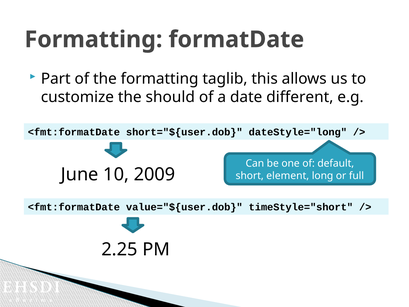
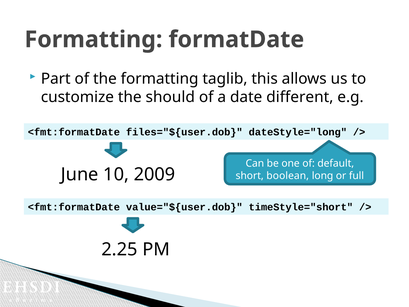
short="${user.dob: short="${user.dob -> files="${user.dob (184, 132)
element: element -> boolean (288, 176)
